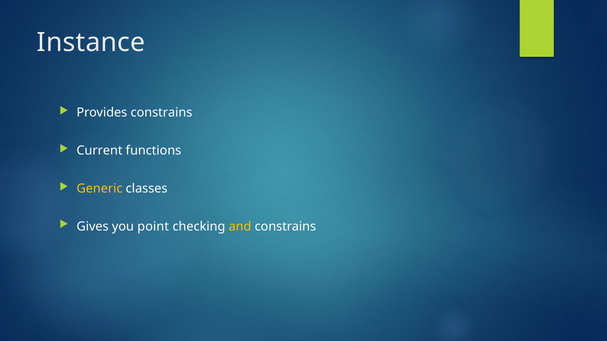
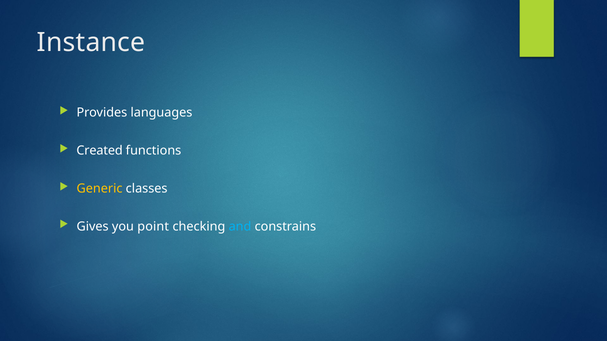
Provides constrains: constrains -> languages (161, 113)
Current: Current -> Created (100, 151)
and colour: yellow -> light blue (240, 227)
